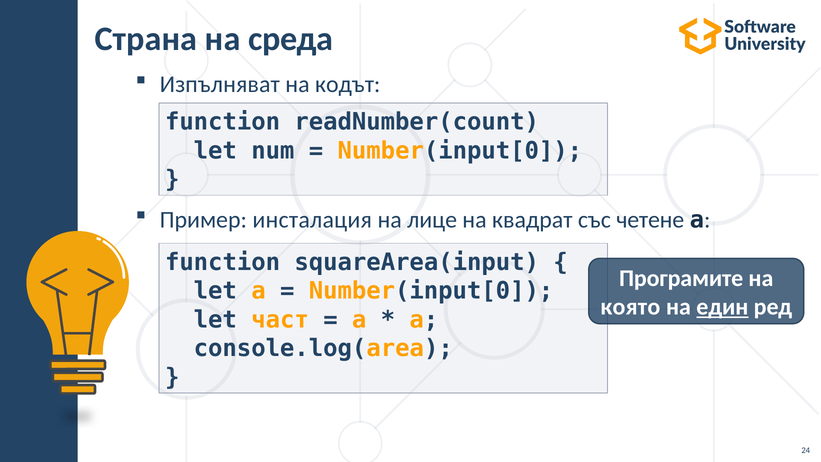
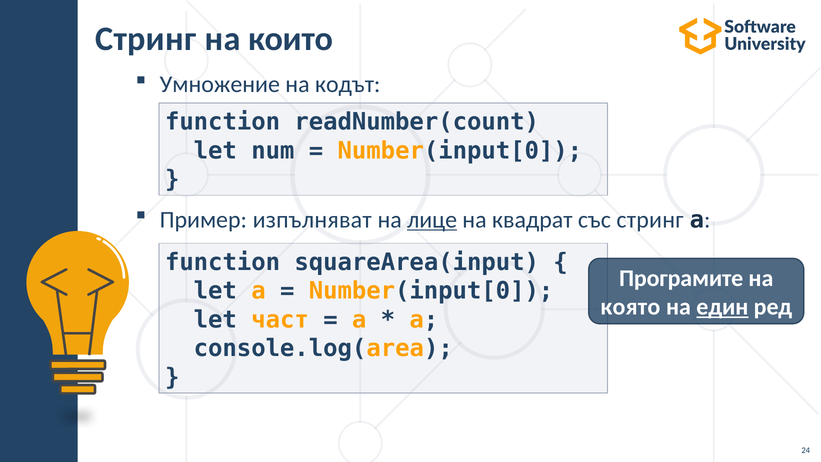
Страна: Страна -> Стринг (146, 39)
среда: среда -> които (291, 39)
Изпълняват: Изпълняват -> Умножение (220, 85)
инсталация: инсталация -> изпълняват (312, 220)
лице underline: none -> present (432, 220)
със четене: четене -> стринг (650, 220)
